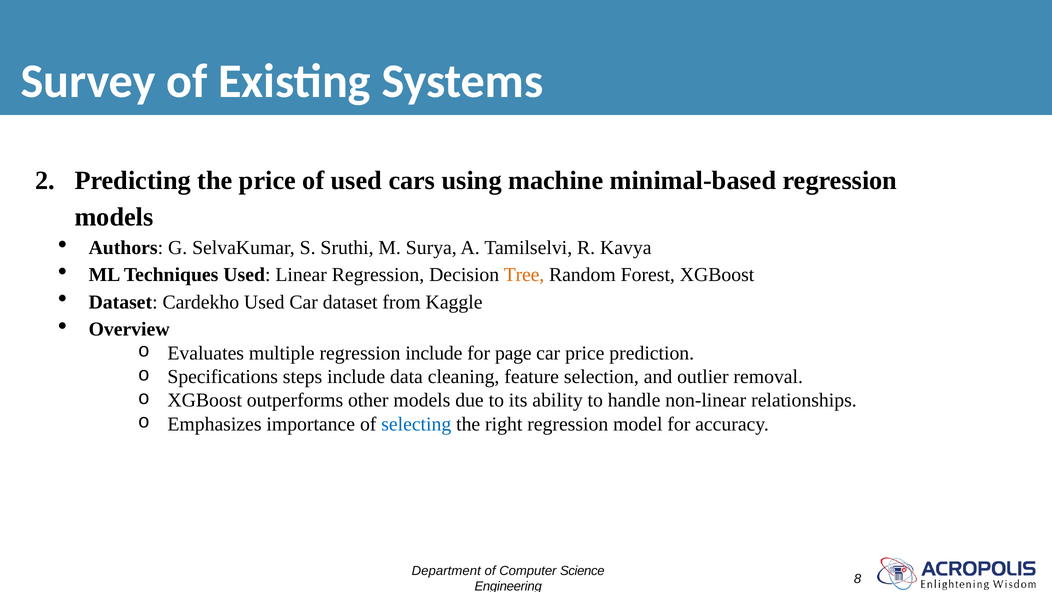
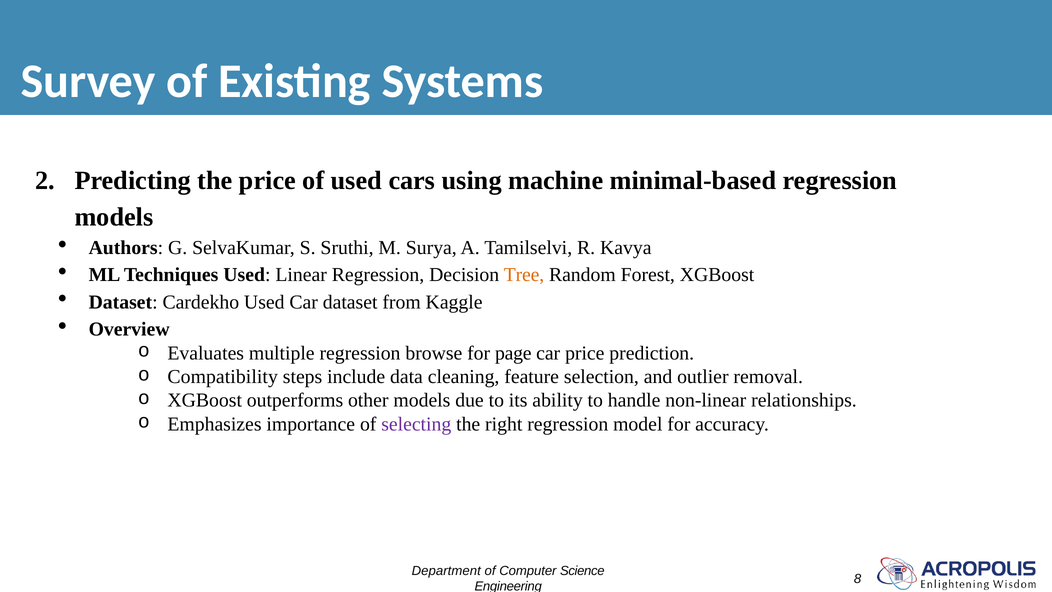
regression include: include -> browse (434, 353)
Specifications: Specifications -> Compatibility (223, 377)
selecting colour: blue -> purple (416, 424)
